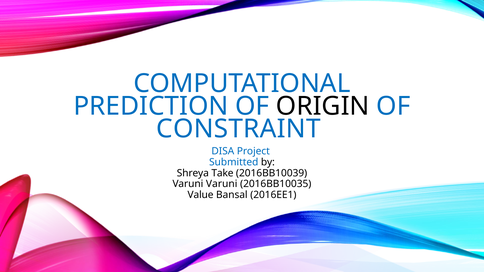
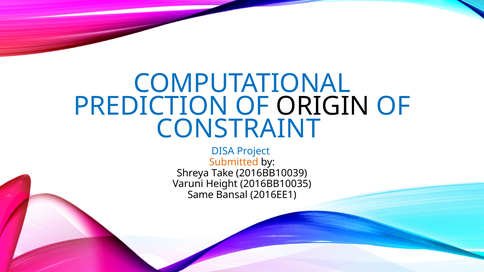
Submitted colour: blue -> orange (234, 162)
Varuni Varuni: Varuni -> Height (222, 184)
Value: Value -> Same (201, 195)
